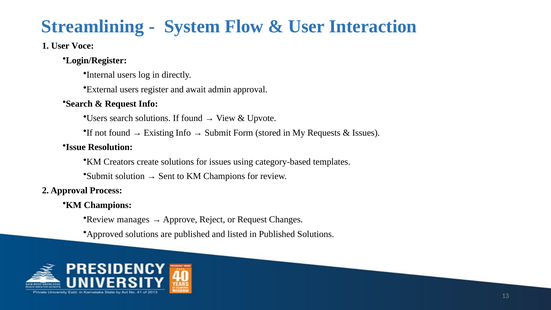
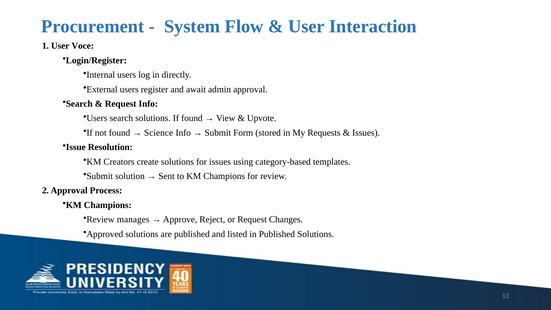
Streamlining: Streamlining -> Procurement (93, 27)
Existing: Existing -> Science (159, 133)
